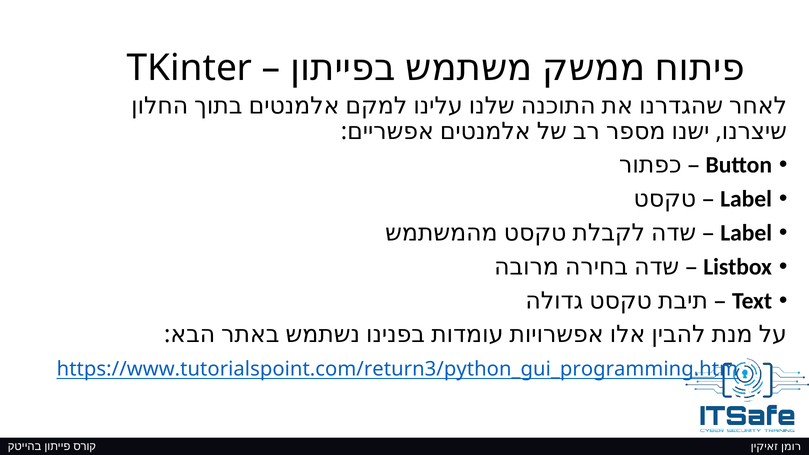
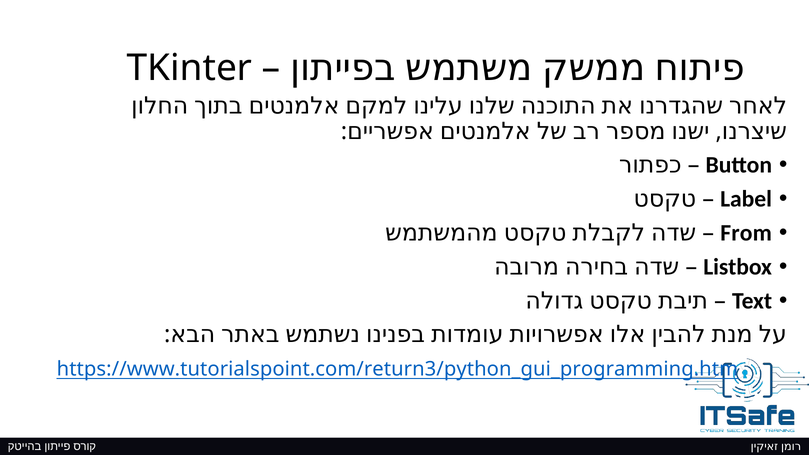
Label: Label -> From (746, 233)
